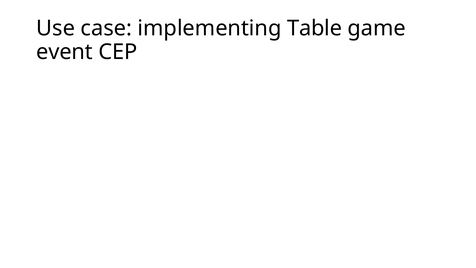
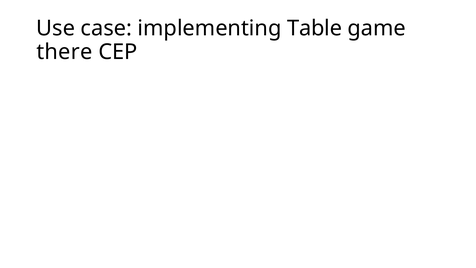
event: event -> there (64, 52)
